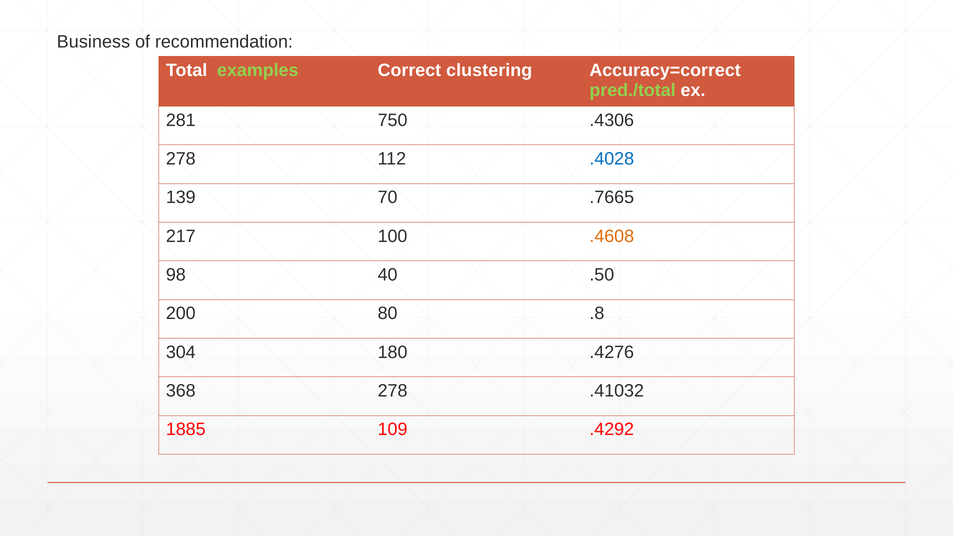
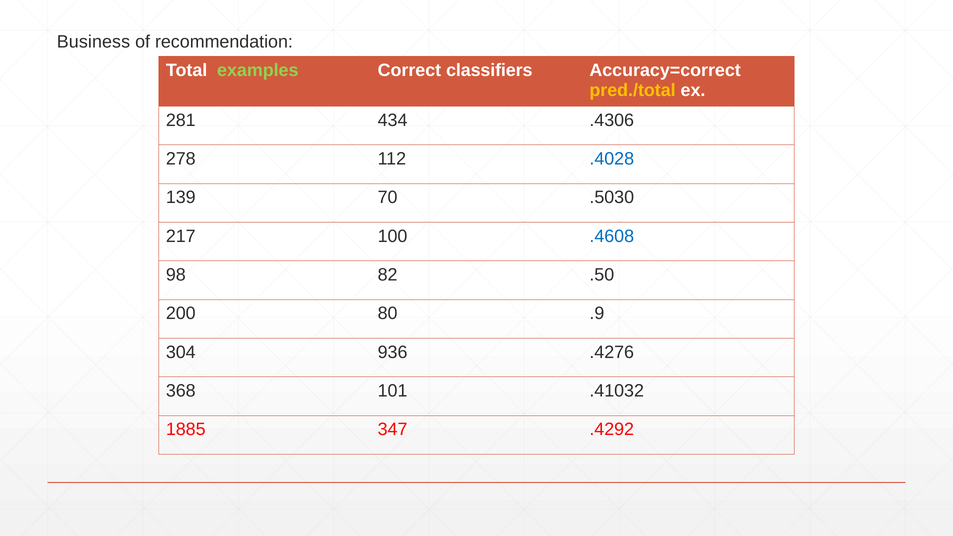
clustering: clustering -> classifiers (489, 70)
pred./total colour: light green -> yellow (633, 90)
750: 750 -> 434 (393, 120)
.7665: .7665 -> .5030 (612, 198)
.4608 colour: orange -> blue (612, 236)
40: 40 -> 82 (388, 275)
.8: .8 -> .9 (597, 314)
180: 180 -> 936 (393, 352)
368 278: 278 -> 101 (393, 391)
109: 109 -> 347 (393, 430)
